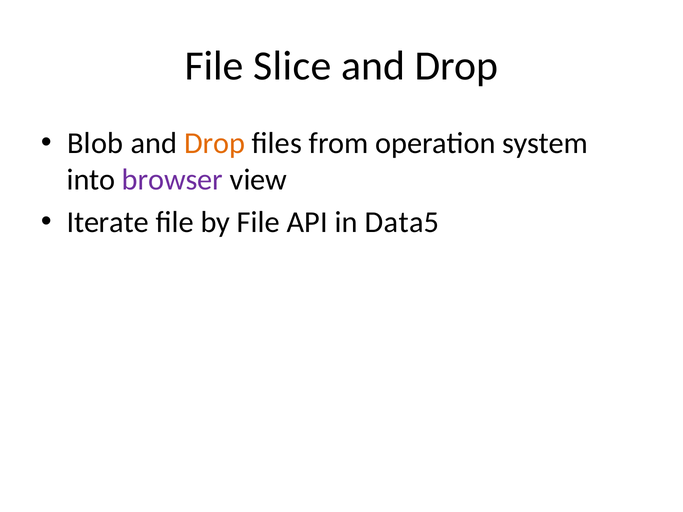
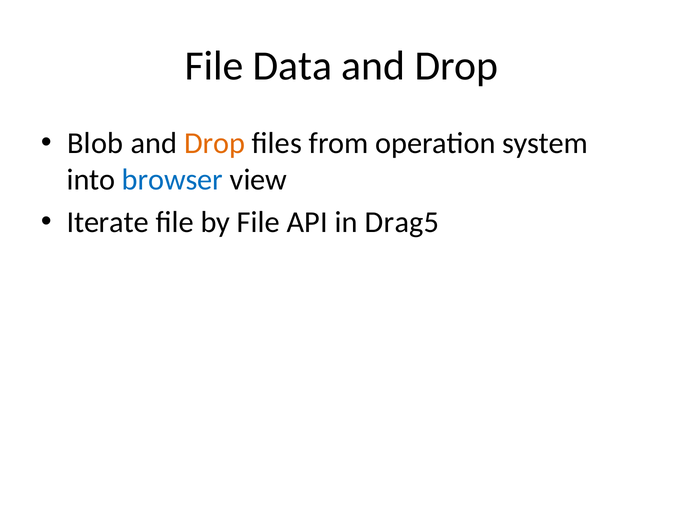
Slice: Slice -> Data (293, 66)
browser colour: purple -> blue (173, 180)
Data5: Data5 -> Drag5 (402, 222)
